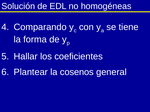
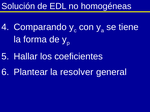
cosenos: cosenos -> resolver (77, 72)
